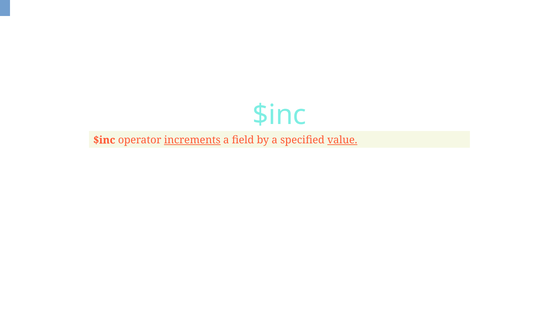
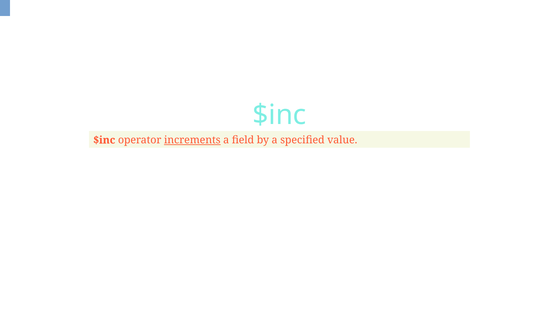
value underline: present -> none (342, 140)
